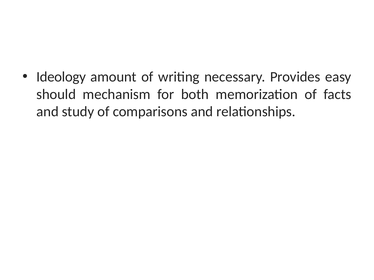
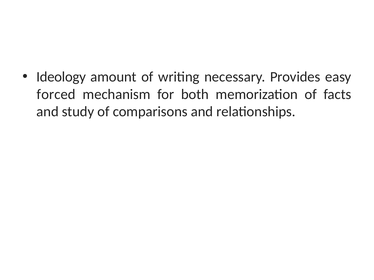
should: should -> forced (56, 94)
